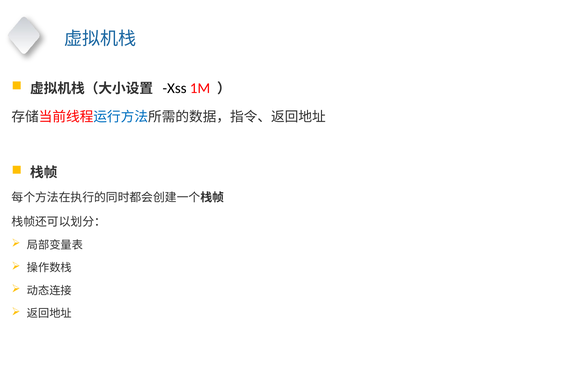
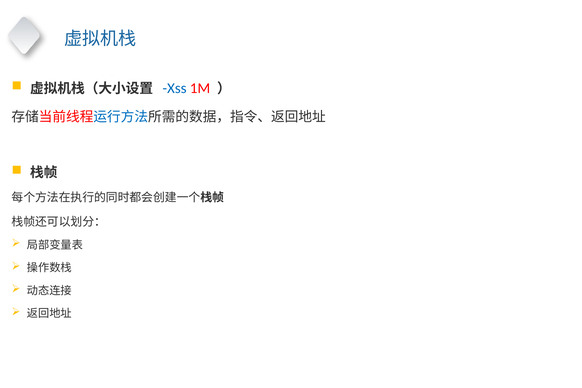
Xss colour: black -> blue (175, 88)
